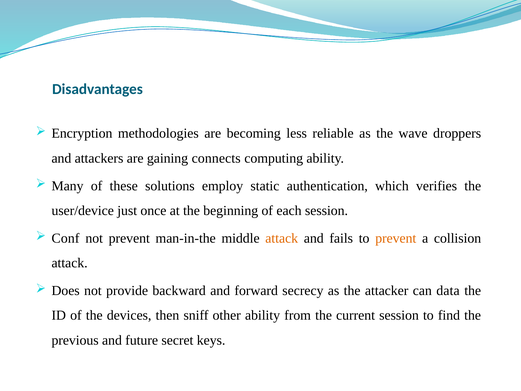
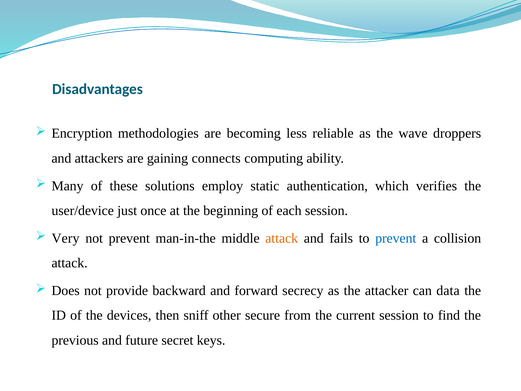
Conf: Conf -> Very (66, 238)
prevent colour: orange -> blue (396, 238)
other ability: ability -> secure (263, 315)
